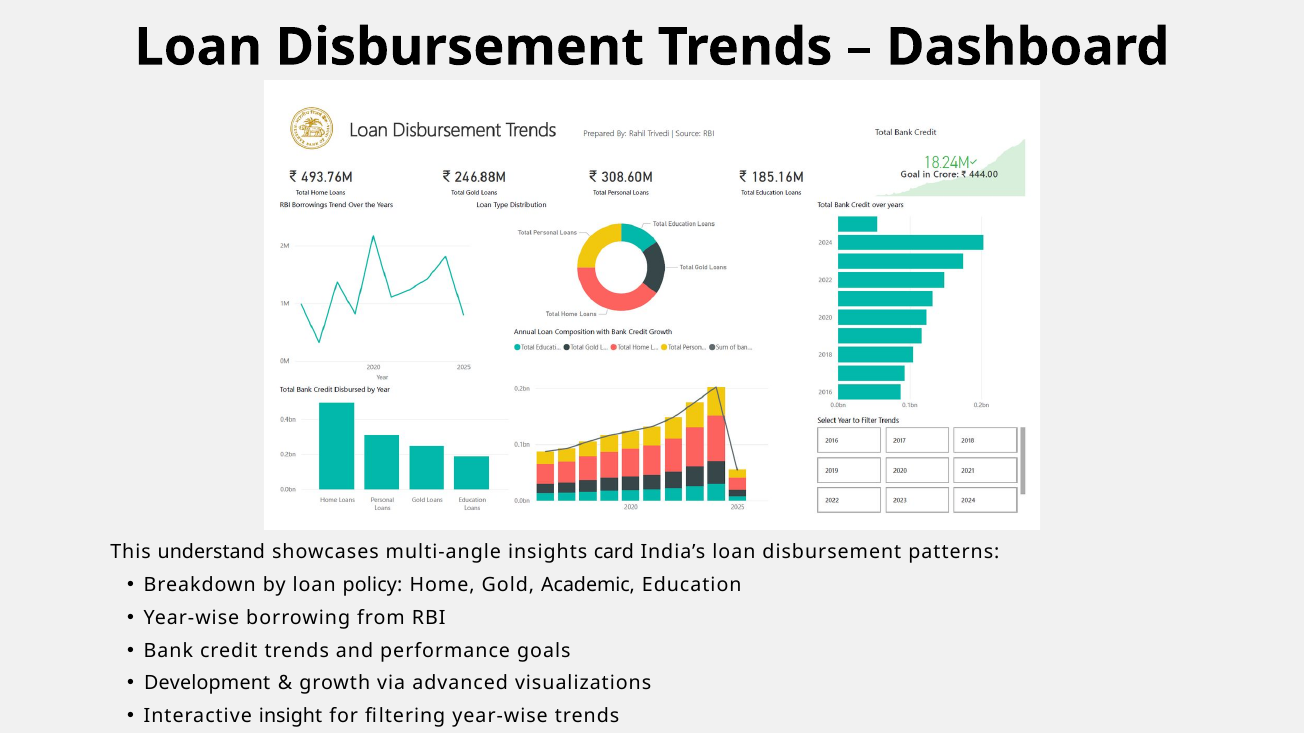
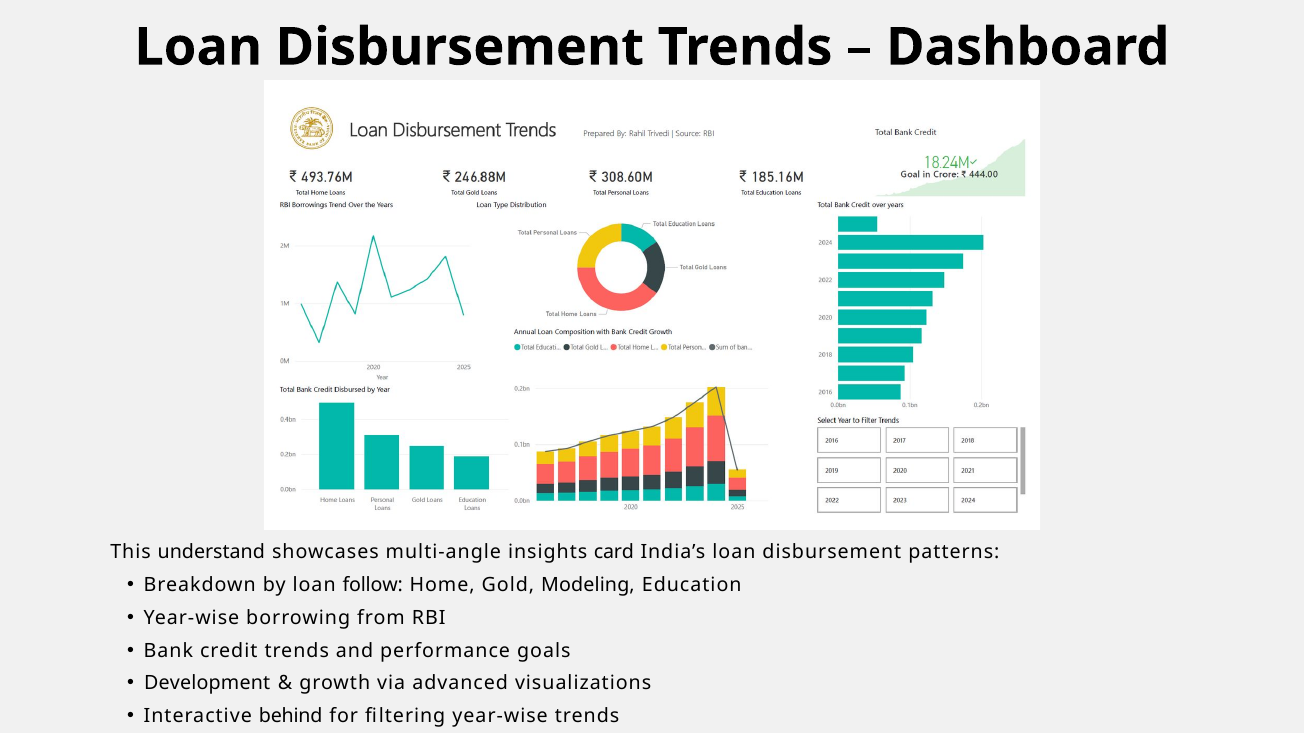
policy: policy -> follow (373, 585)
Academic: Academic -> Modeling (588, 585)
insight: insight -> behind (291, 717)
